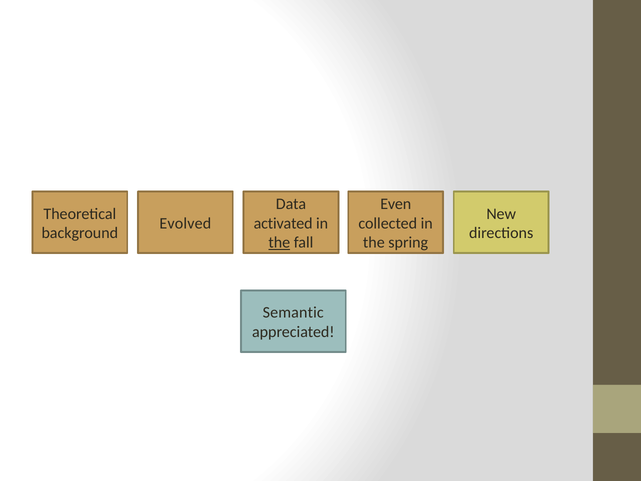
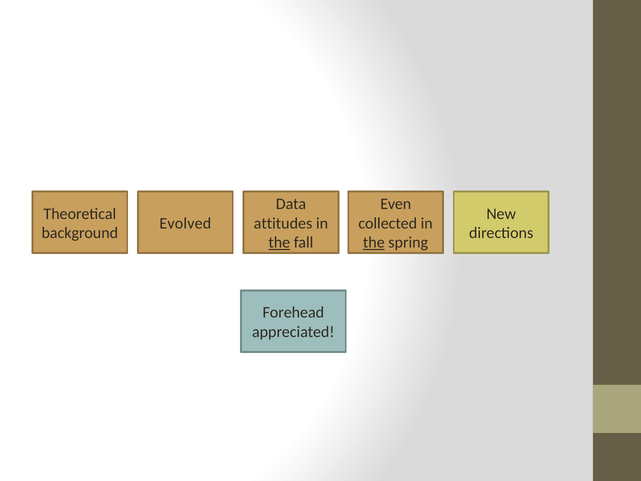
activated: activated -> attitudes (283, 223)
the underline: none -> present (374, 243)
Semantic: Semantic -> Forehead (293, 313)
